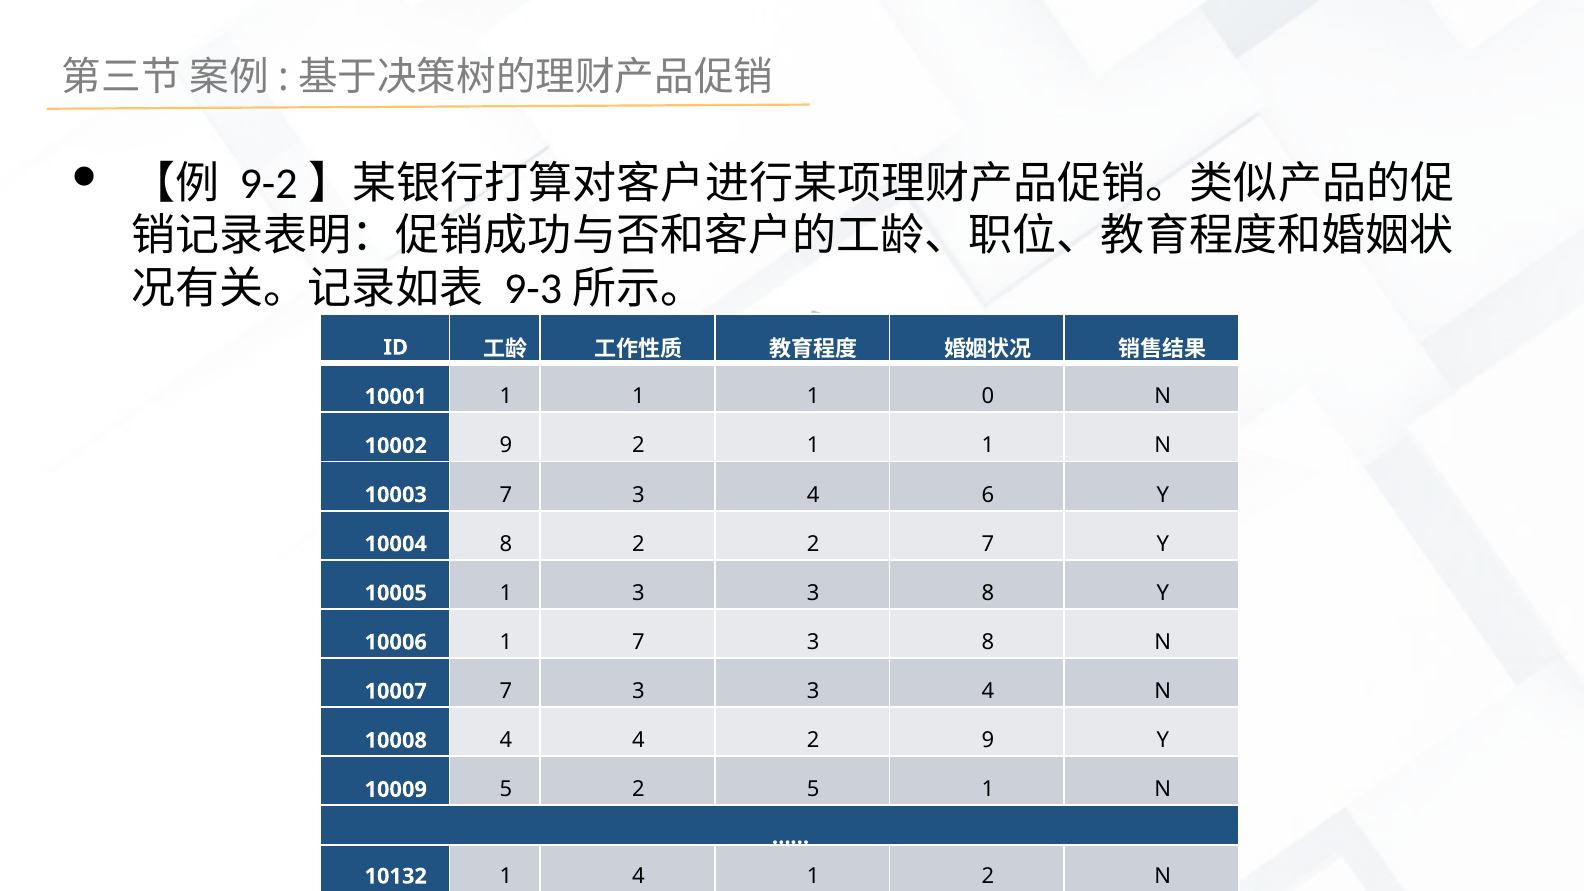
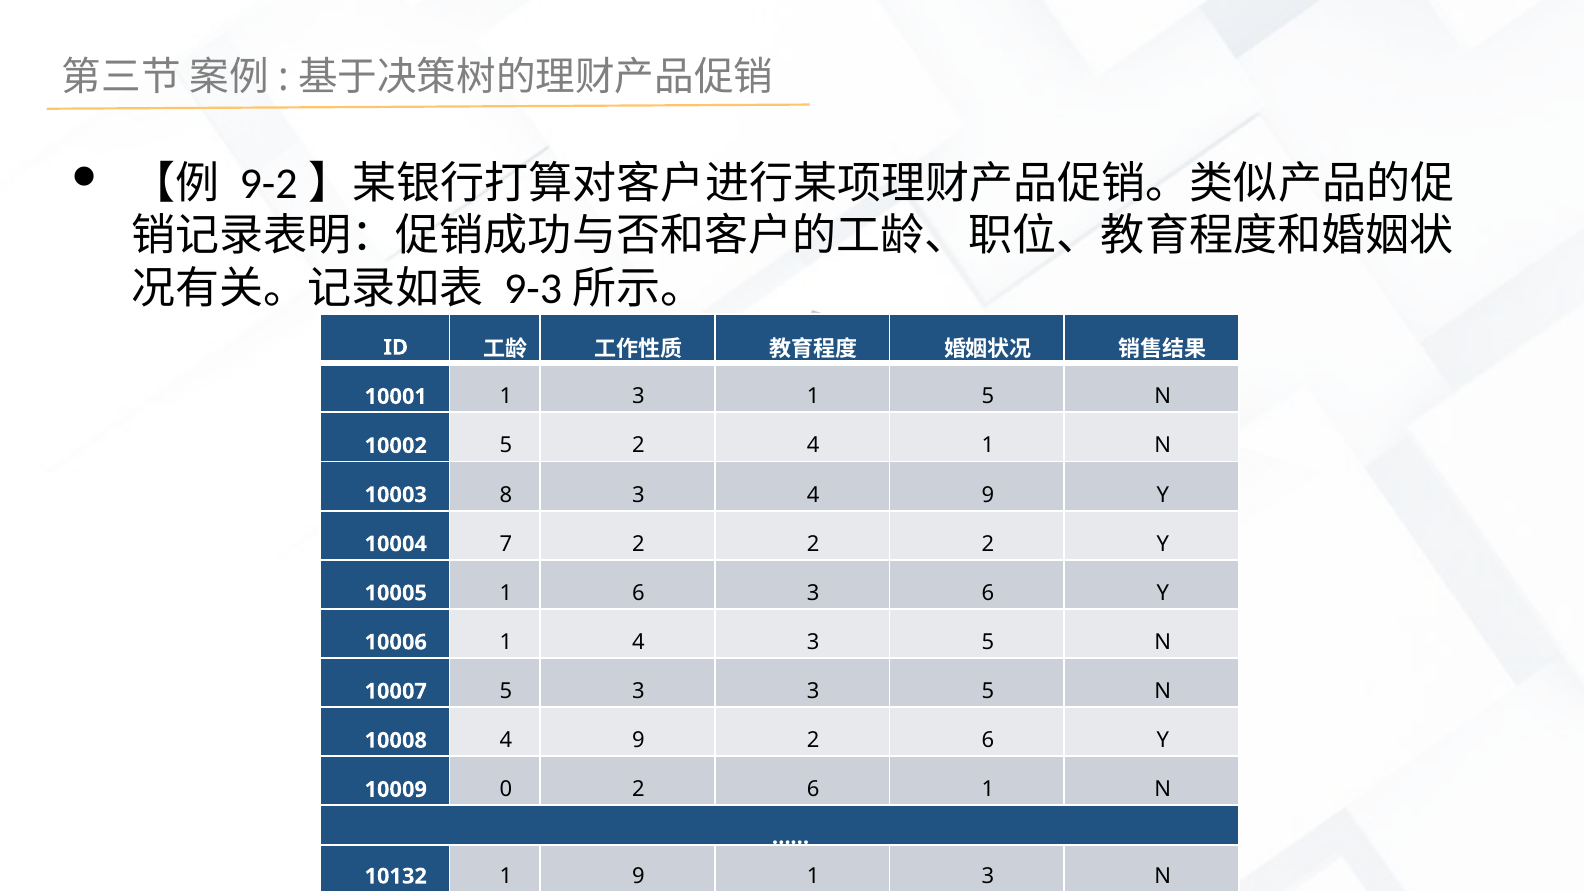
1: 1 -> 3 (638, 397)
1 0: 0 -> 5 (988, 397)
9: 9 -> 5 (506, 446)
2 1: 1 -> 4 (813, 446)
7: 7 -> 8 (506, 495)
3 4 6: 6 -> 9 (988, 495)
8: 8 -> 7 (506, 544)
2 2 7: 7 -> 2 (988, 544)
1 3: 3 -> 6 (638, 593)
8: 8 -> 6 (988, 593)
1 7: 7 -> 4 (638, 642)
8: 8 -> 5 (988, 642)
7: 7 -> 5 (506, 691)
3 3 4: 4 -> 5 (988, 691)
4: 4 -> 9 (638, 741)
9: 9 -> 6 (988, 741)
5: 5 -> 0 (506, 790)
5: 5 -> 6 (813, 790)
1 4: 4 -> 9 (638, 876)
2: 2 -> 3 (988, 876)
